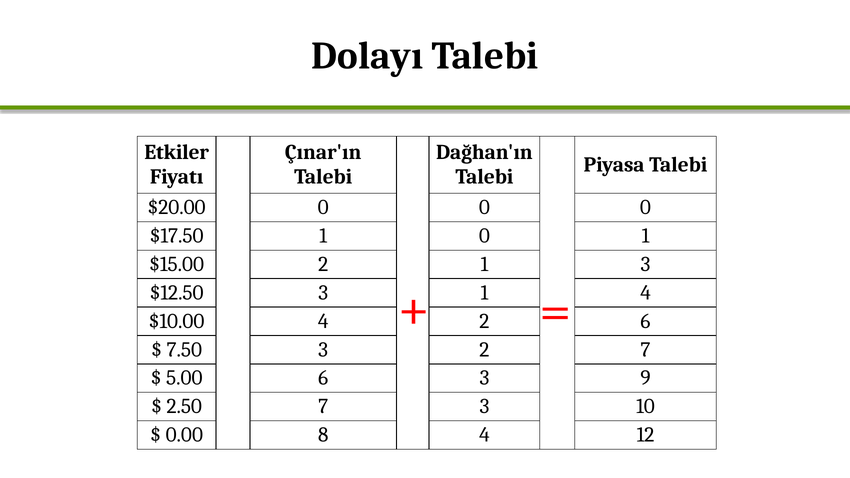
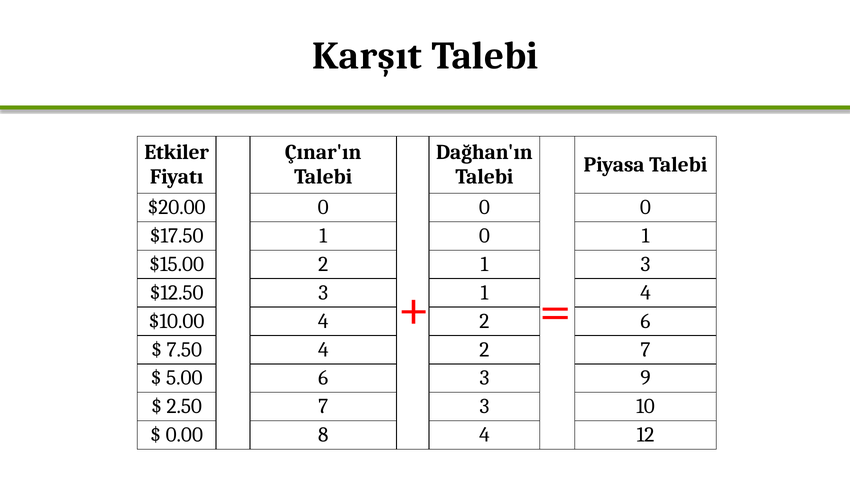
Dolayı: Dolayı -> Karşıt (367, 56)
7.50 3: 3 -> 4 (323, 350)
